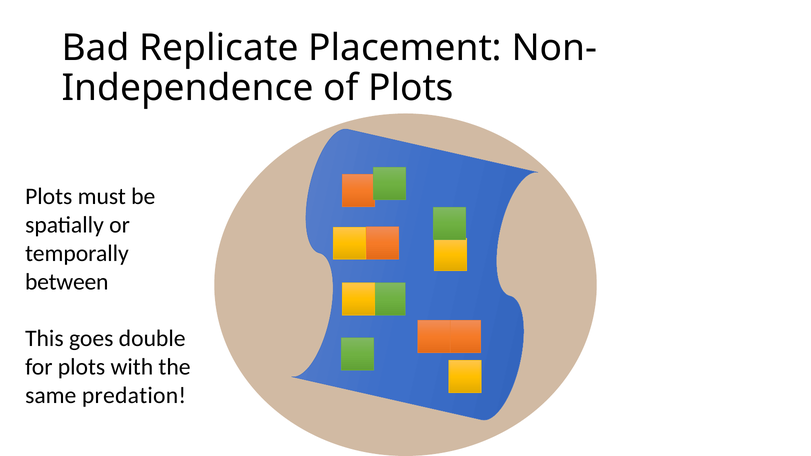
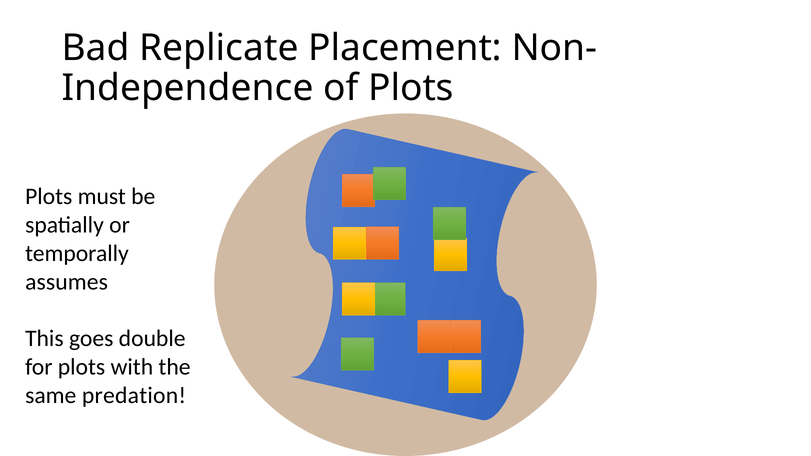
between: between -> assumes (67, 282)
